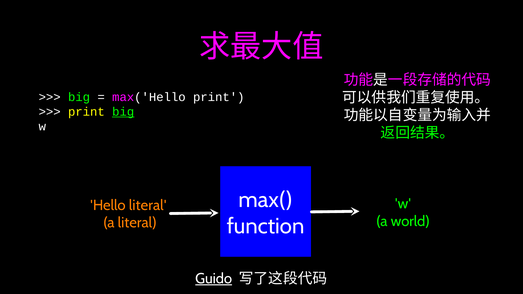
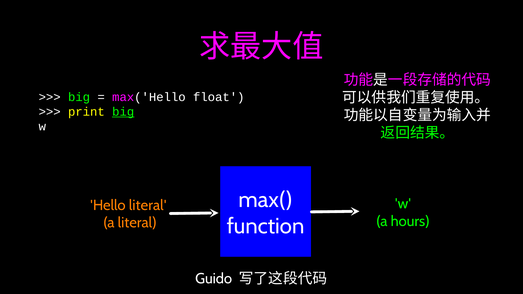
max('Hello print: print -> float (219, 97)
world: world -> hours (410, 221)
Guido underline: present -> none (214, 279)
